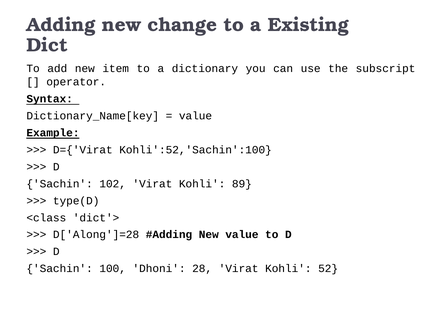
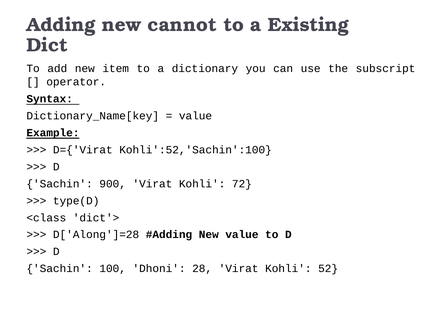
change: change -> cannot (182, 25)
102: 102 -> 900 (113, 183)
89: 89 -> 72 (242, 183)
